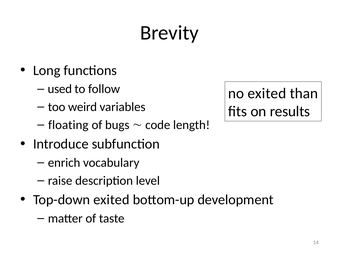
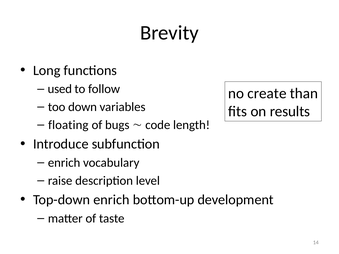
no exited: exited -> create (267, 93)
weird: weird -> down (83, 107)
Top-down exited: exited -> enrich (111, 200)
